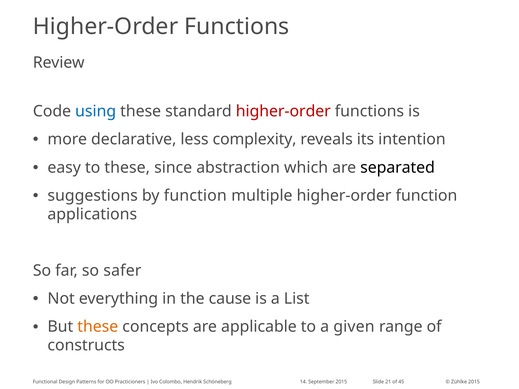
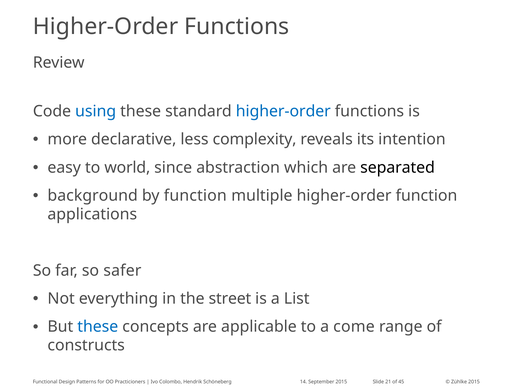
higher-order colour: red -> blue (283, 111)
to these: these -> world (127, 168)
suggestions: suggestions -> background (93, 196)
cause: cause -> street (230, 299)
these colour: orange -> blue (98, 327)
given: given -> come (354, 327)
